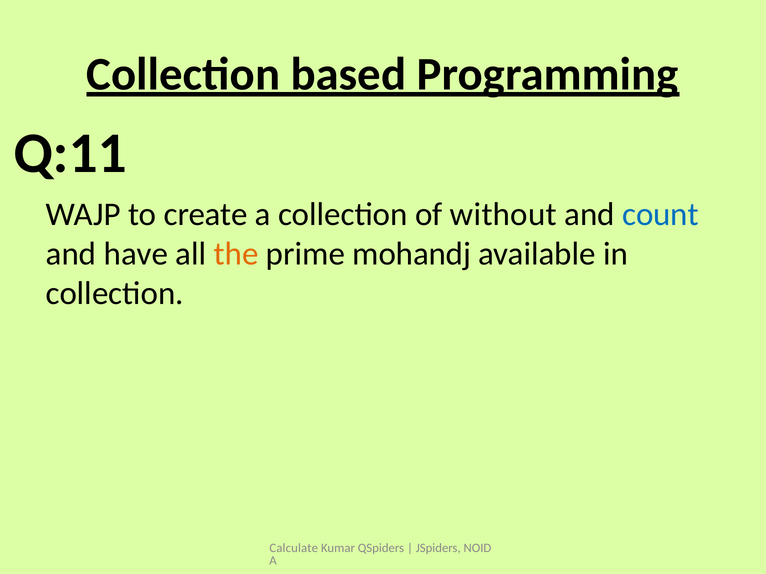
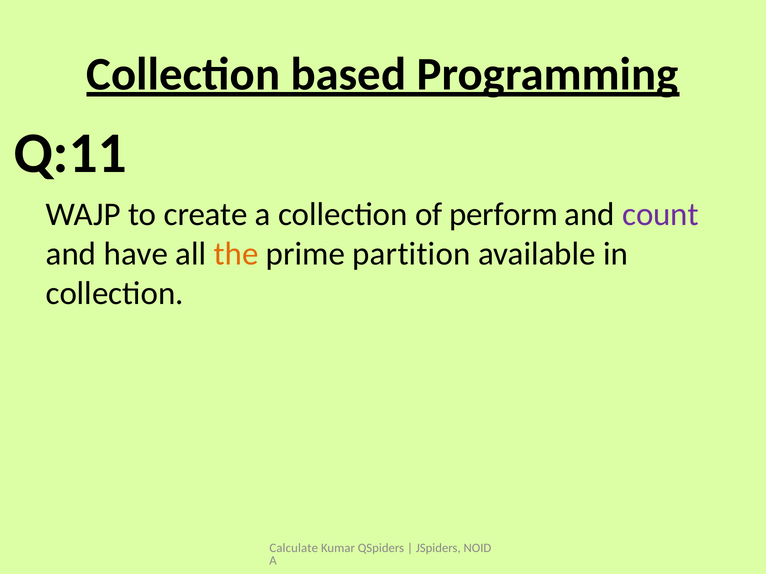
without: without -> perform (504, 215)
count colour: blue -> purple (660, 215)
mohandj: mohandj -> partition (412, 254)
